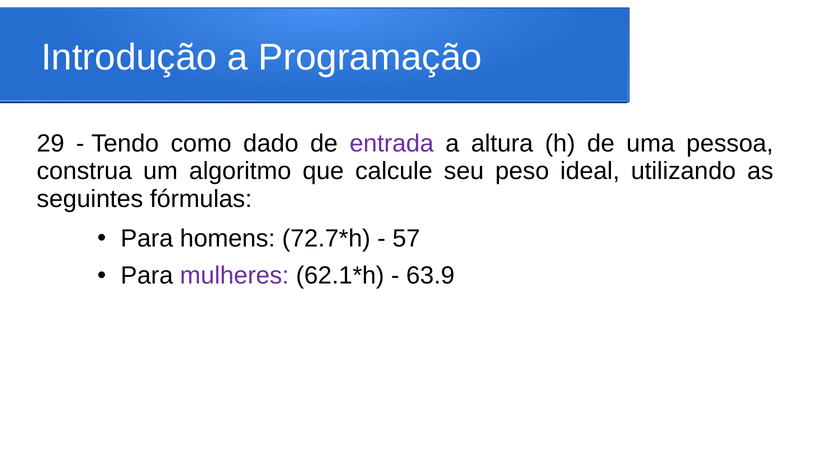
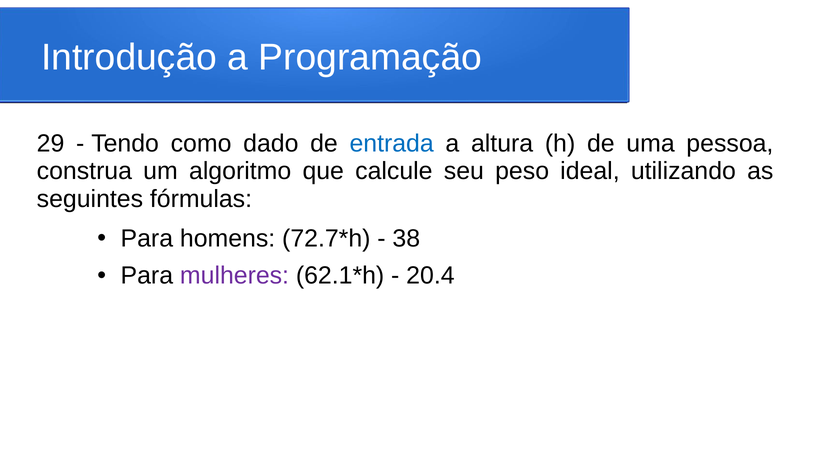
entrada colour: purple -> blue (392, 144)
57: 57 -> 38 (406, 239)
63.9: 63.9 -> 20.4 (430, 276)
